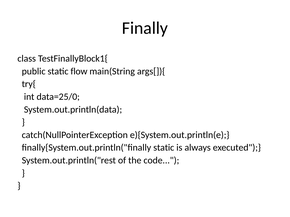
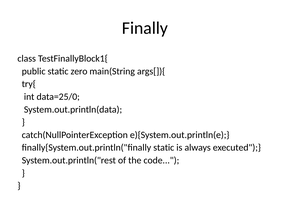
flow: flow -> zero (79, 71)
